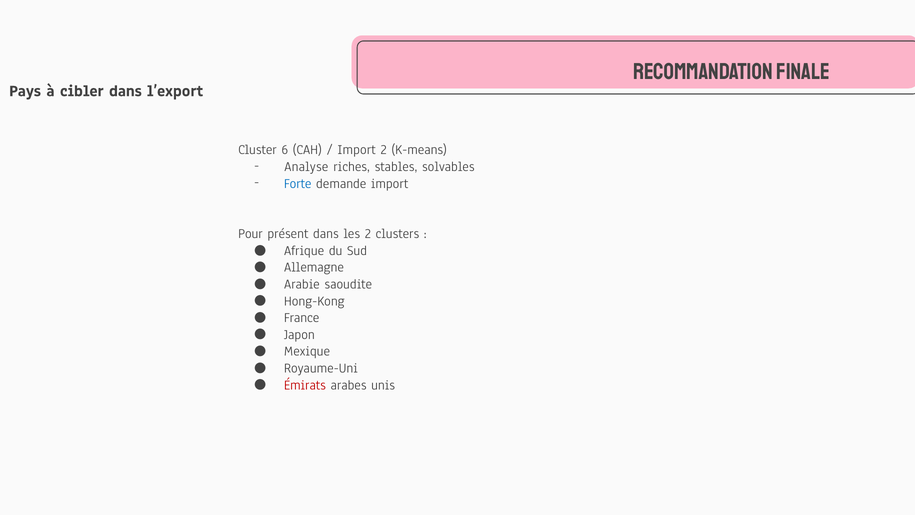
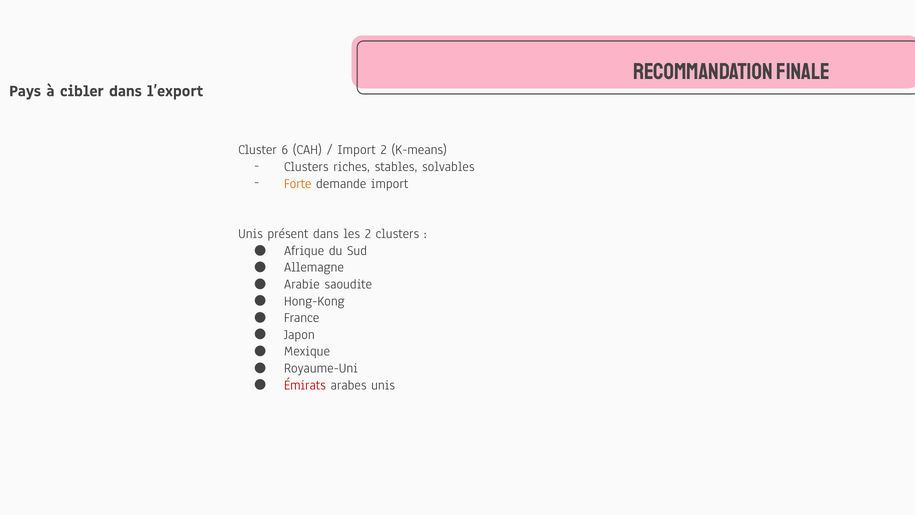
Analyse: Analyse -> Clusters (306, 167)
Forte colour: blue -> orange (298, 183)
Pour: Pour -> Unis (250, 234)
